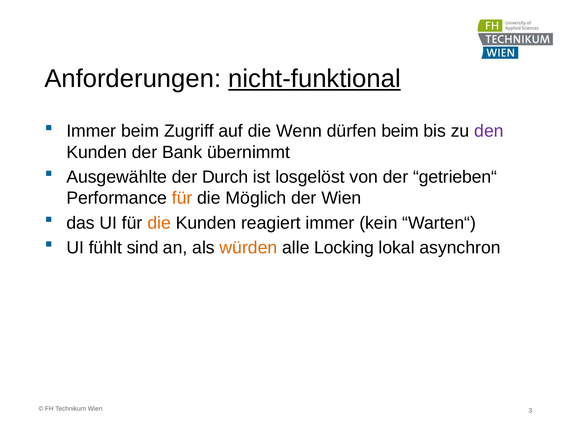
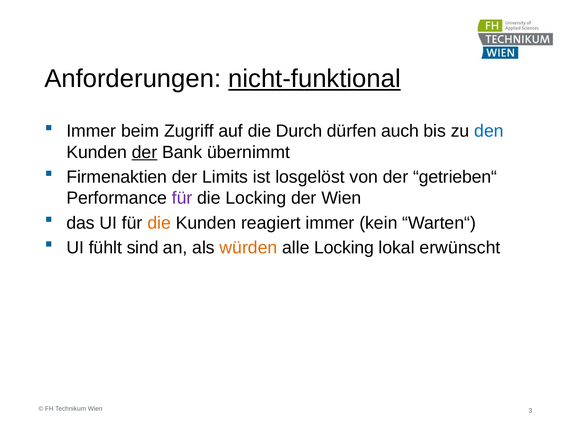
Wenn: Wenn -> Durch (299, 131)
dürfen beim: beim -> auch (400, 131)
den colour: purple -> blue (489, 131)
der underline: none -> present (145, 152)
Ausgewählte: Ausgewählte -> Firmenaktien (117, 177)
Durch: Durch -> Limits (225, 177)
für colour: orange -> purple (182, 198)
die Möglich: Möglich -> Locking (256, 198)
asynchron: asynchron -> erwünscht (460, 247)
